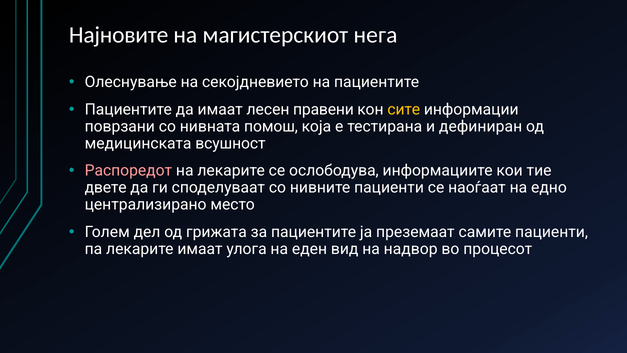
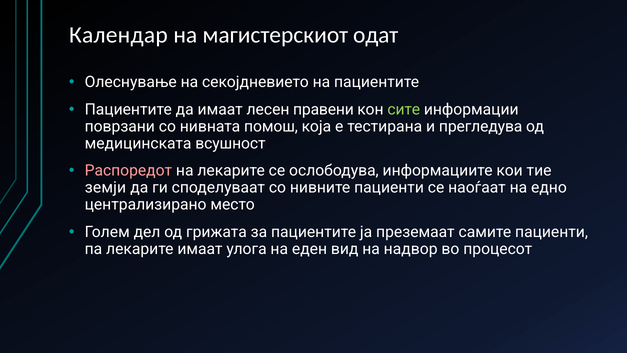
Најновите: Најновите -> Календар (118, 35)
нега: нега -> одат (376, 35)
сите colour: yellow -> light green (404, 109)
дефиниран: дефиниран -> прегледува (481, 126)
двете: двете -> земји (106, 188)
